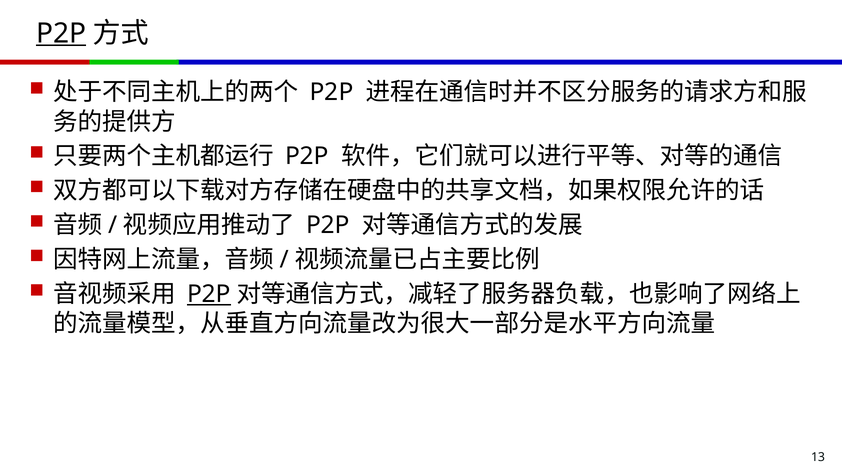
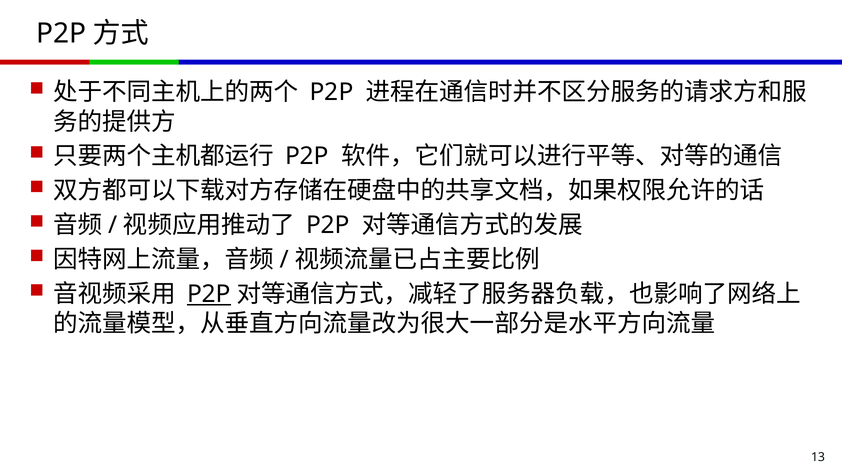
P2P underline: present -> none (61, 33)
